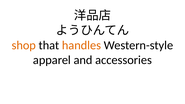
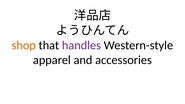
handles colour: orange -> purple (81, 45)
